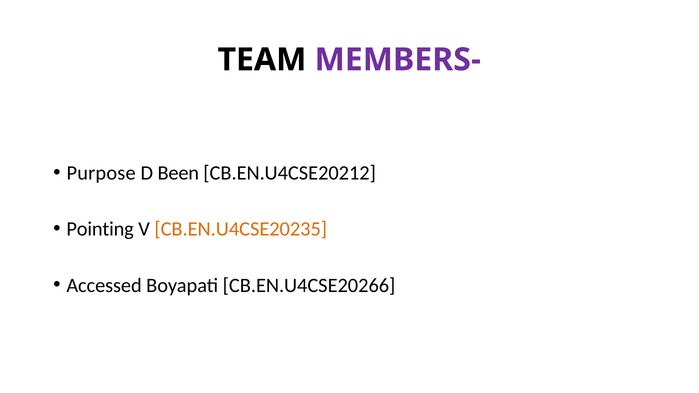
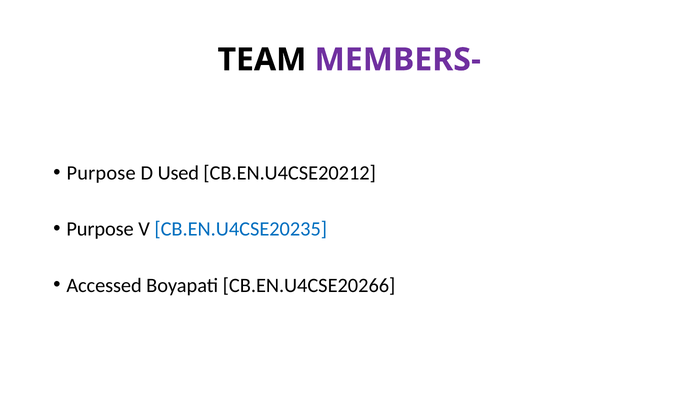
Been: Been -> Used (178, 173)
Pointing: Pointing -> Purpose (100, 229)
CB.EN.U4CSE20235 colour: orange -> blue (241, 229)
